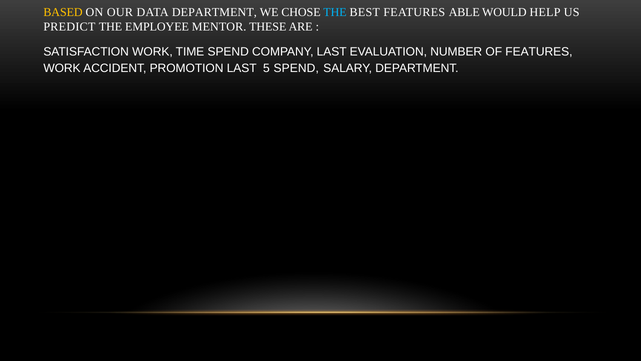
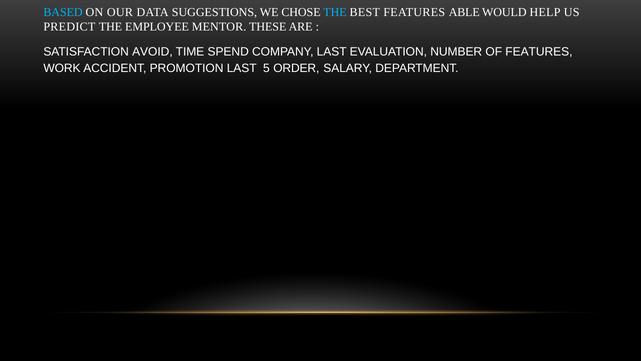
BASED colour: yellow -> light blue (63, 12)
DATA DEPARTMENT: DEPARTMENT -> SUGGESTIONS (214, 12)
SATISFACTION WORK: WORK -> AVOID (152, 52)
5 SPEND: SPEND -> ORDER (296, 68)
